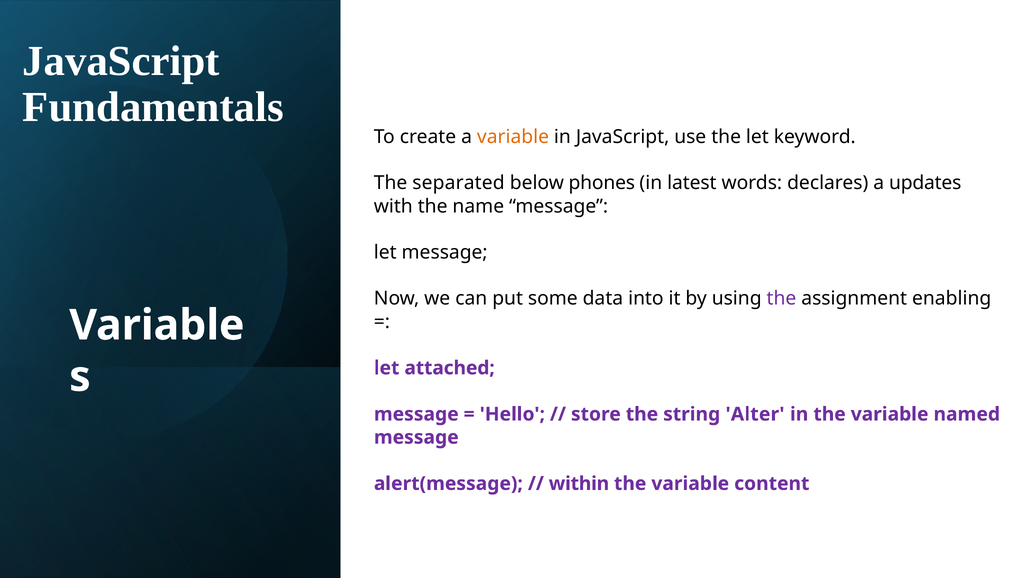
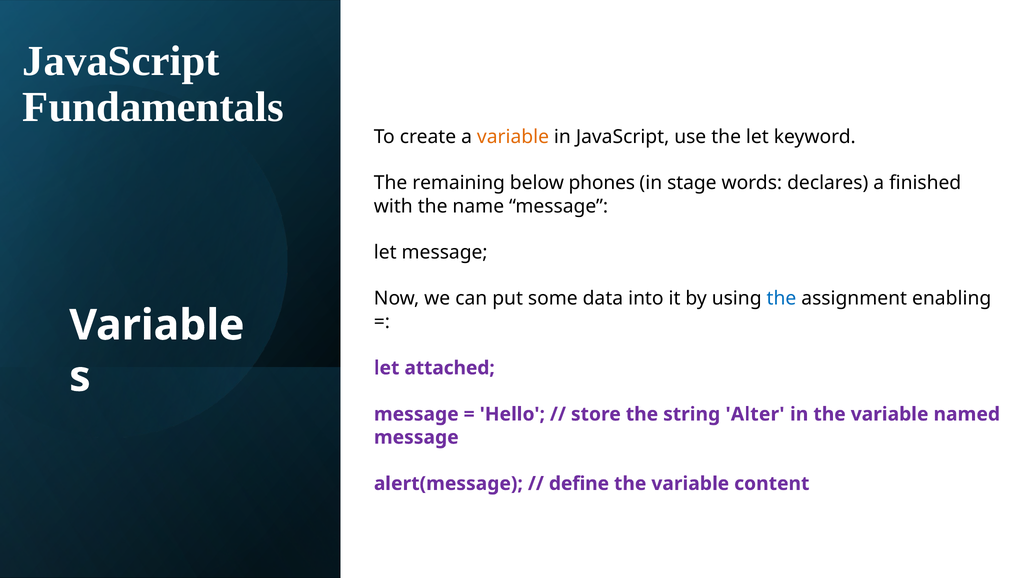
separated: separated -> remaining (459, 183)
latest: latest -> stage (692, 183)
updates: updates -> finished (925, 183)
the colour: purple -> blue (781, 299)
within: within -> define (579, 484)
